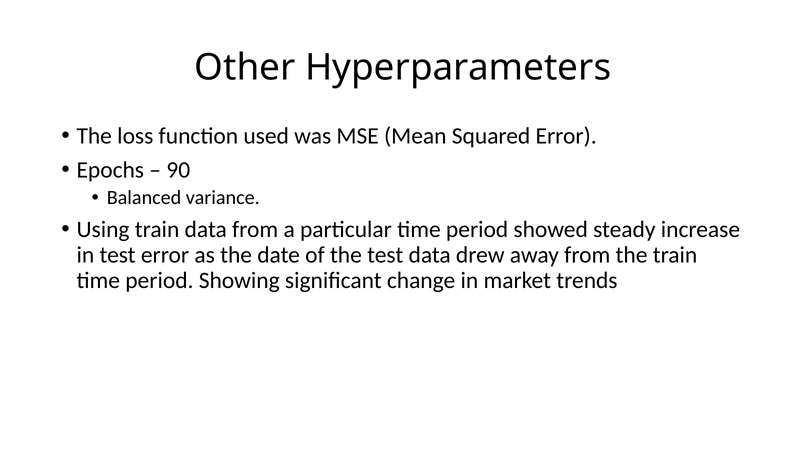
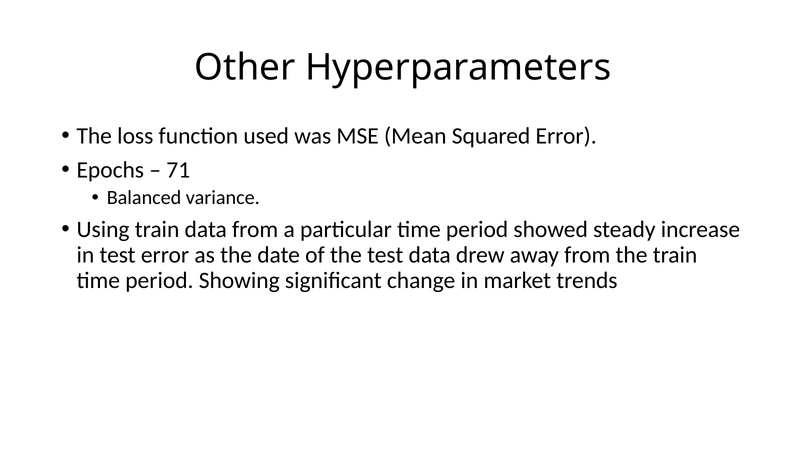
90: 90 -> 71 (178, 170)
